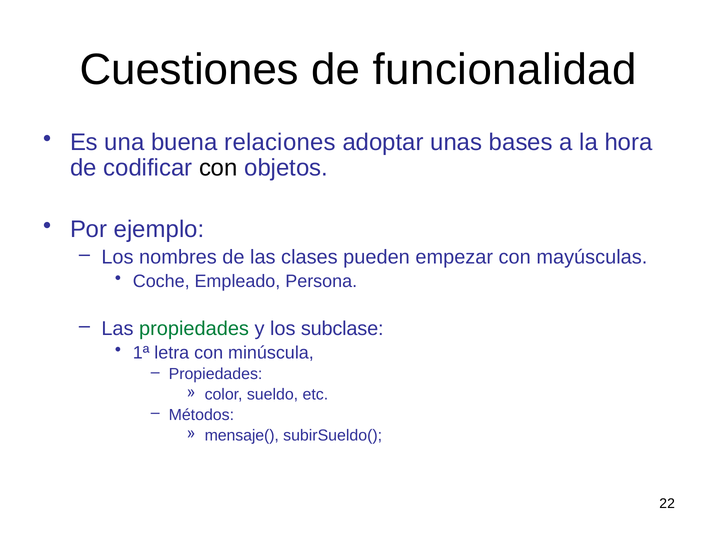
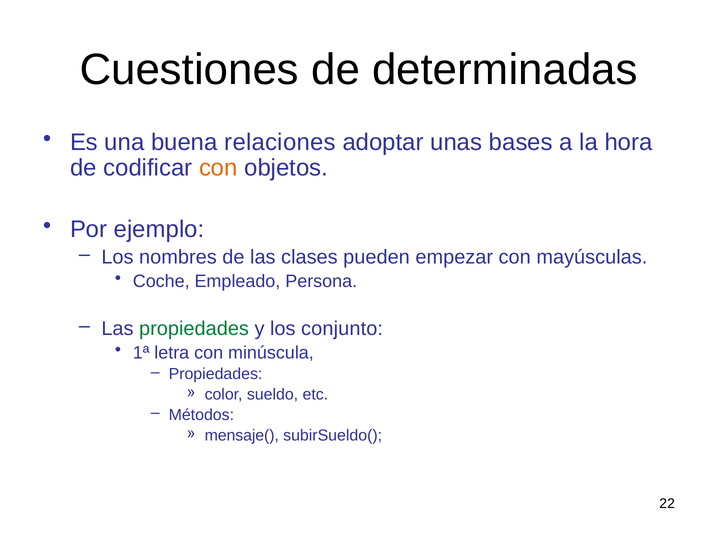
funcionalidad: funcionalidad -> determinadas (505, 70)
con colour: black -> orange (218, 168)
subclase: subclase -> conjunto (342, 328)
